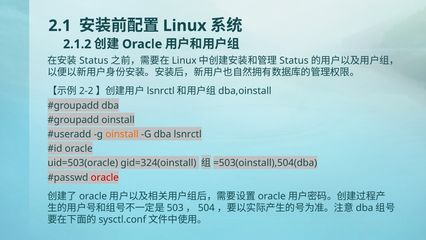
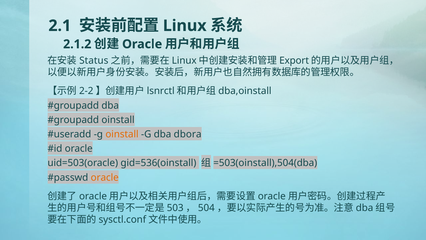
Status: Status -> Export (294, 60)
dba lsnrctl: lsnrctl -> dbora (188, 134)
gid=324(oinstall: gid=324(oinstall -> gid=536(oinstall (158, 163)
oracle colour: red -> orange (105, 177)
